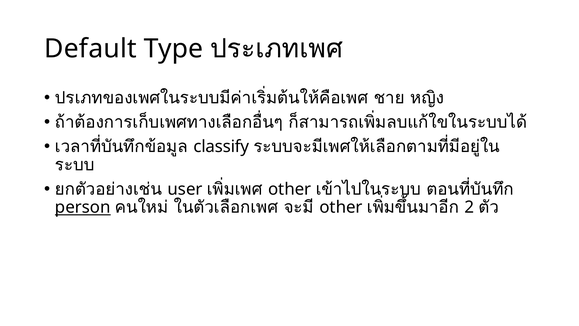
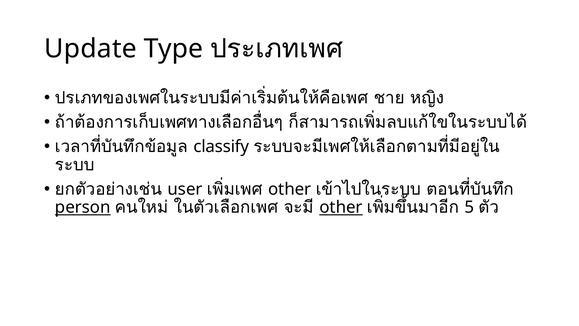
Default: Default -> Update (90, 49)
other underline: none -> present (341, 207)
2: 2 -> 5 (469, 207)
